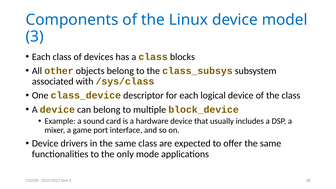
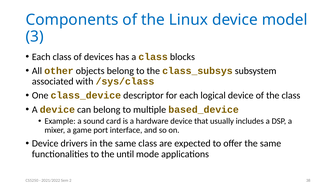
block_device: block_device -> based_device (204, 110)
only: only -> until (125, 154)
